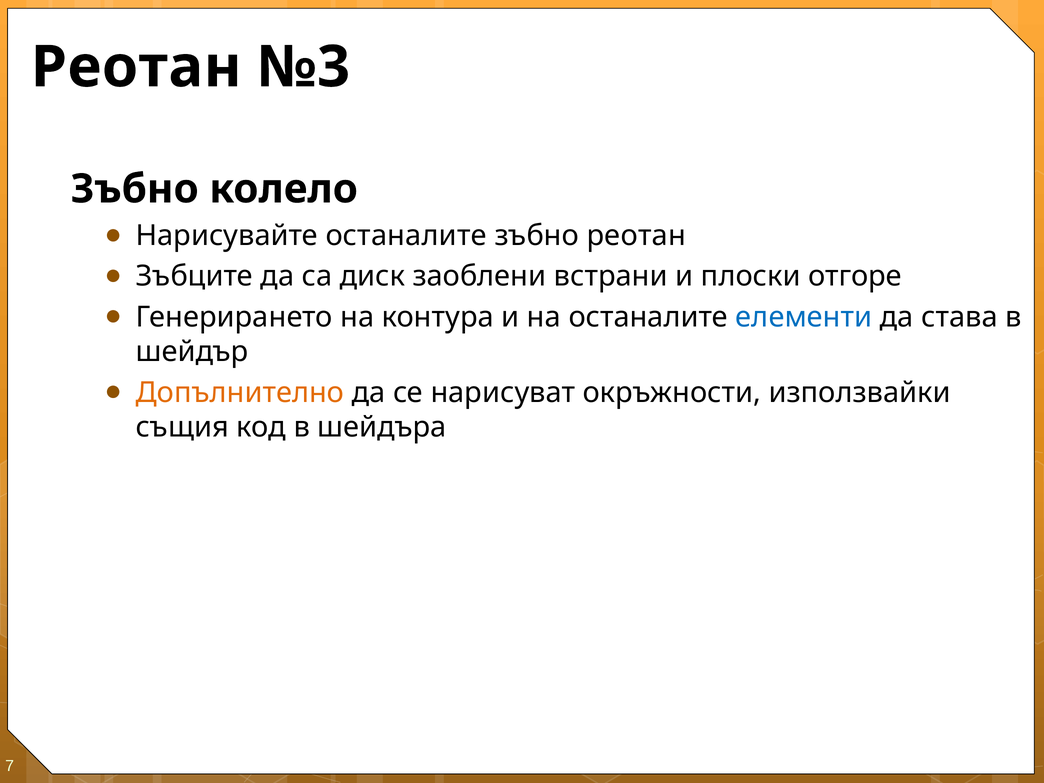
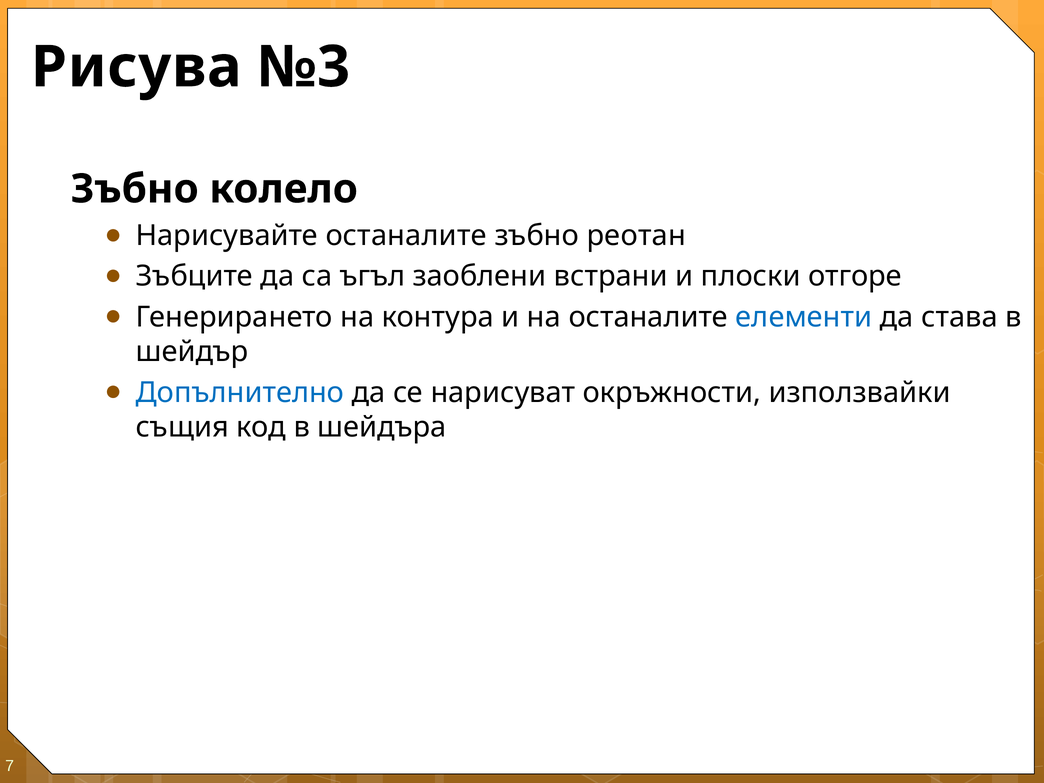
Реотан: Реотан -> Рисува (136, 67)
диск: диск -> ъгъл (372, 276)
Допълнително colour: orange -> blue (240, 392)
